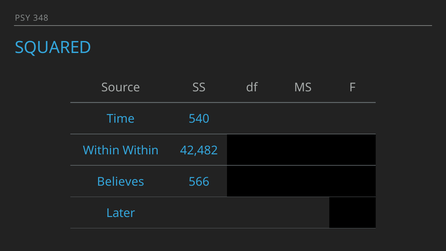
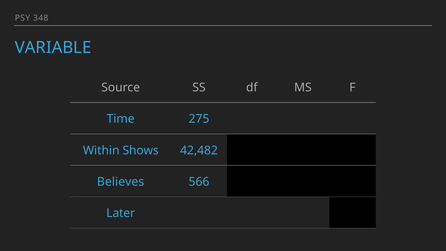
SQUARED: SQUARED -> VARIABLE (53, 48)
540: 540 -> 275 (199, 119)
Within Within: Within -> Shows (141, 150)
